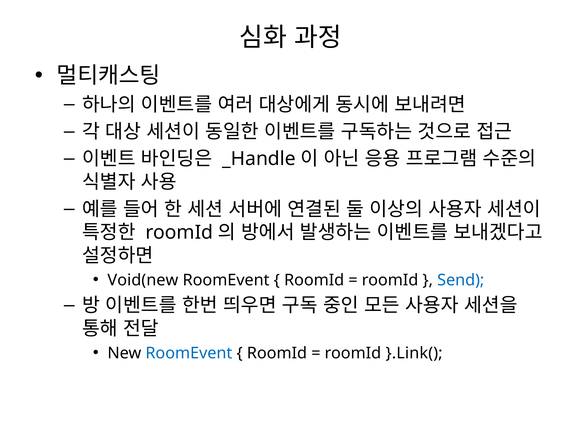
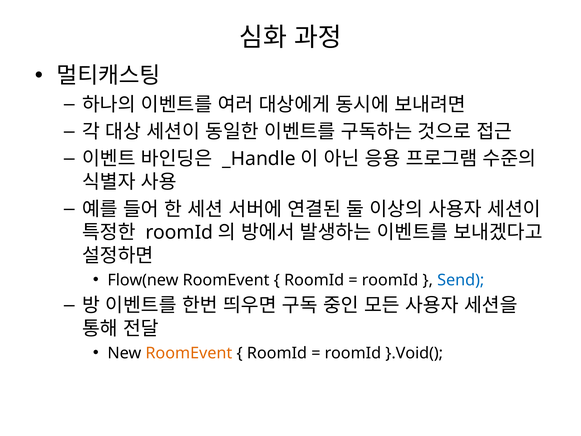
Void(new: Void(new -> Flow(new (143, 280)
RoomEvent colour: blue -> orange (189, 353)
}.Link(: }.Link( -> }.Void( (414, 353)
